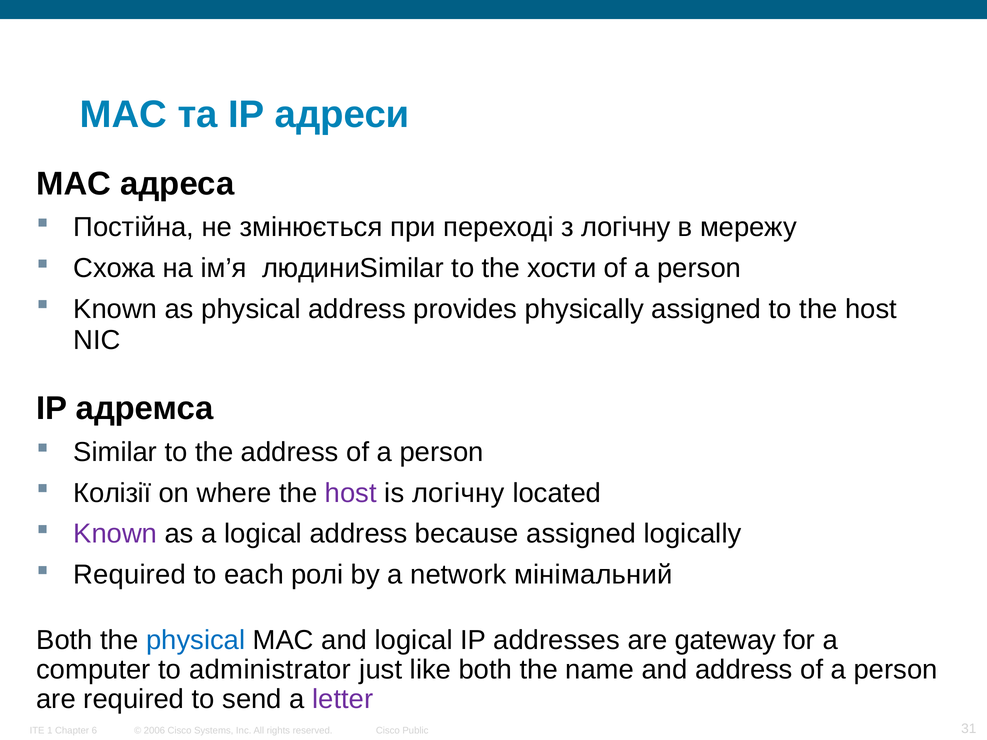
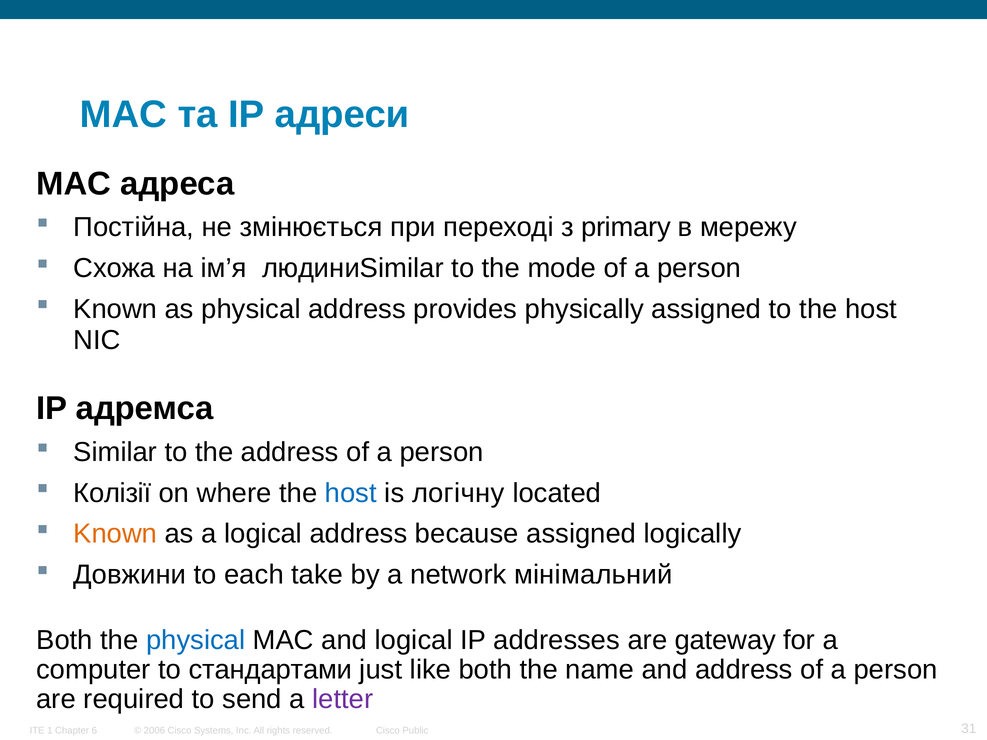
з логічну: логічну -> primary (626, 227)
хости: хости -> mode (562, 268)
host colour: purple -> blue (351, 493)
Known colour: purple -> orange (115, 534)
Required: Required -> Довжини (130, 575)
ролі: ролі -> take (317, 575)
administrator: administrator -> стандартами (270, 670)
